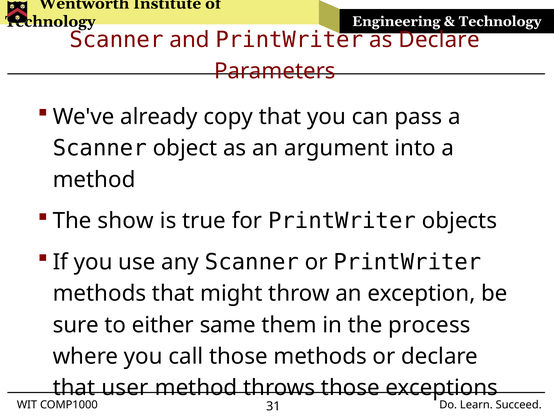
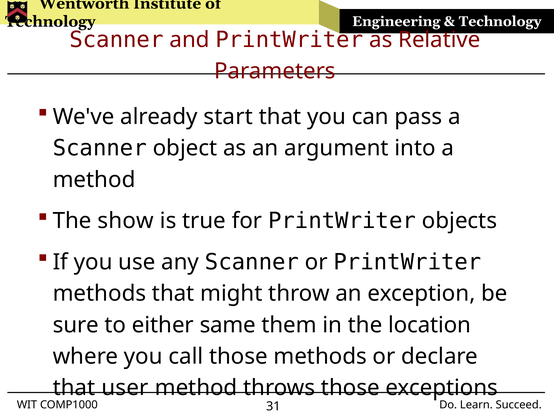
as Declare: Declare -> Relative (439, 40)
copy: copy -> start (228, 117)
process: process -> location (430, 325)
